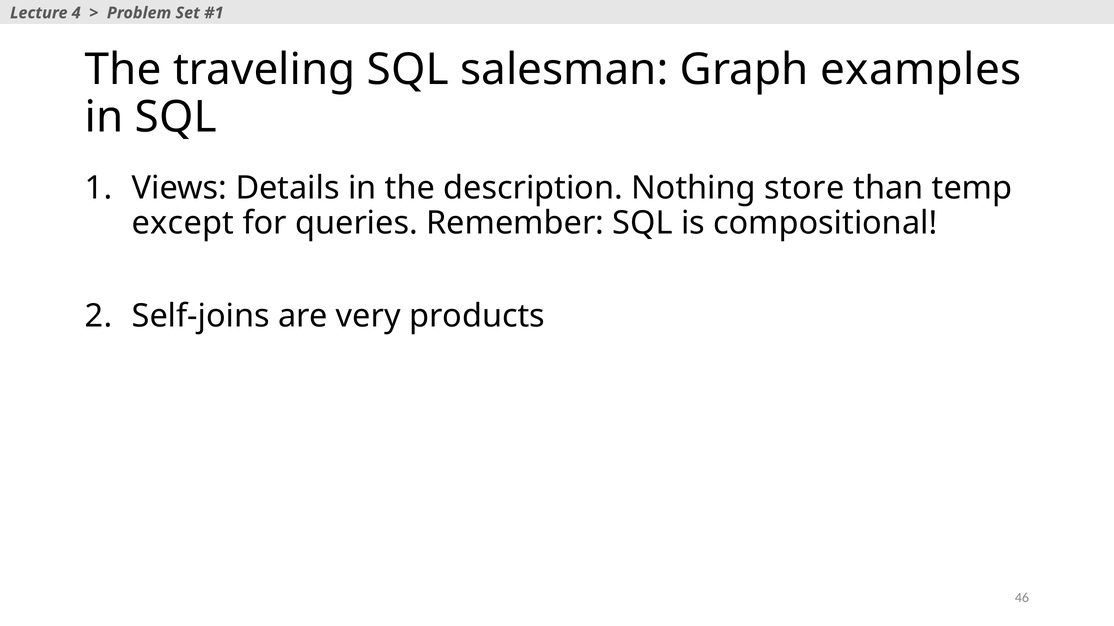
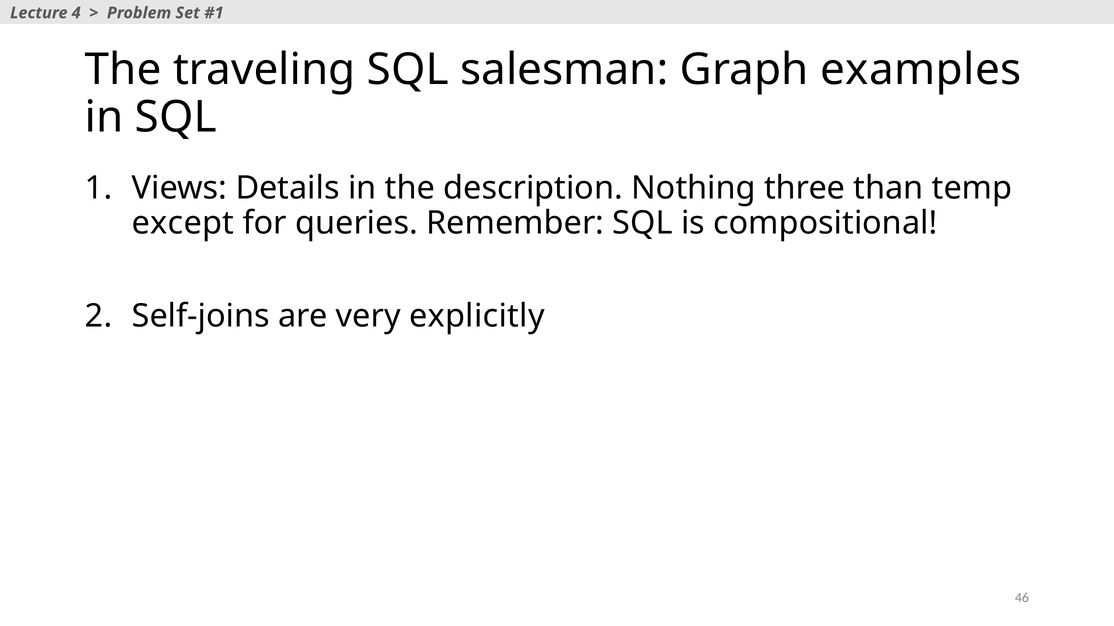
store: store -> three (805, 188)
products: products -> explicitly (477, 317)
